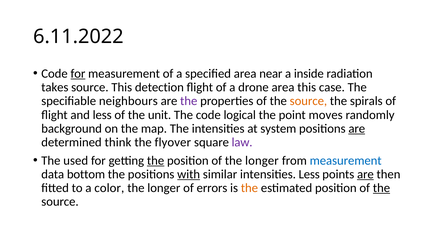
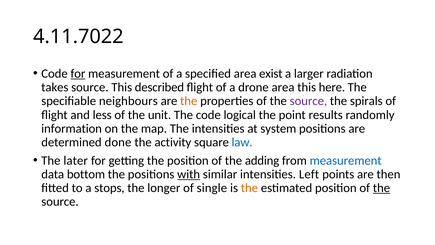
6.11.2022: 6.11.2022 -> 4.11.7022 (78, 37)
near: near -> exist (271, 74)
inside: inside -> larger (309, 74)
detection: detection -> described (159, 87)
case: case -> here (332, 87)
the colour: purple -> orange (189, 101)
source colour: orange -> purple (308, 101)
moves: moves -> results (326, 115)
background: background -> information (72, 128)
are underline: present -> none (357, 128)
think: think -> done (118, 142)
flyover: flyover -> activity (173, 142)
law colour: purple -> blue (242, 142)
used: used -> later (76, 160)
the underline: present -> none (156, 160)
of the longer: longer -> adding (262, 160)
intensities Less: Less -> Left (309, 174)
are underline: present -> none (365, 174)
color: color -> stops (109, 188)
errors: errors -> single (212, 188)
